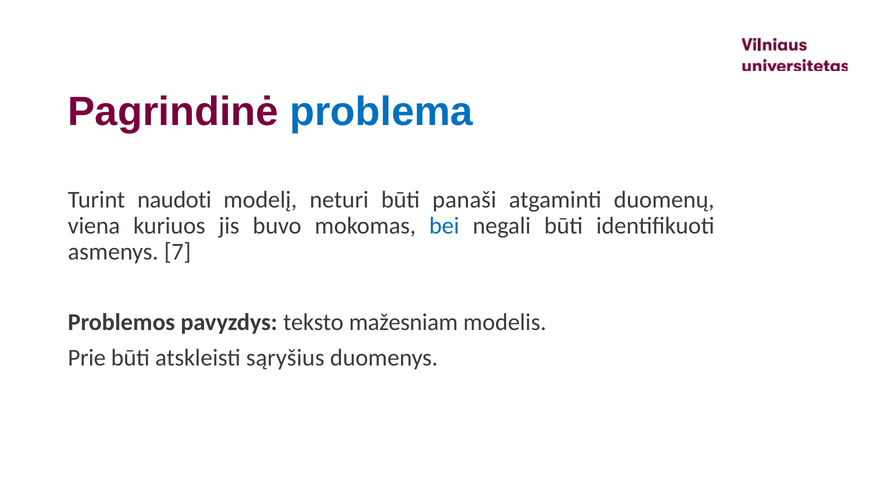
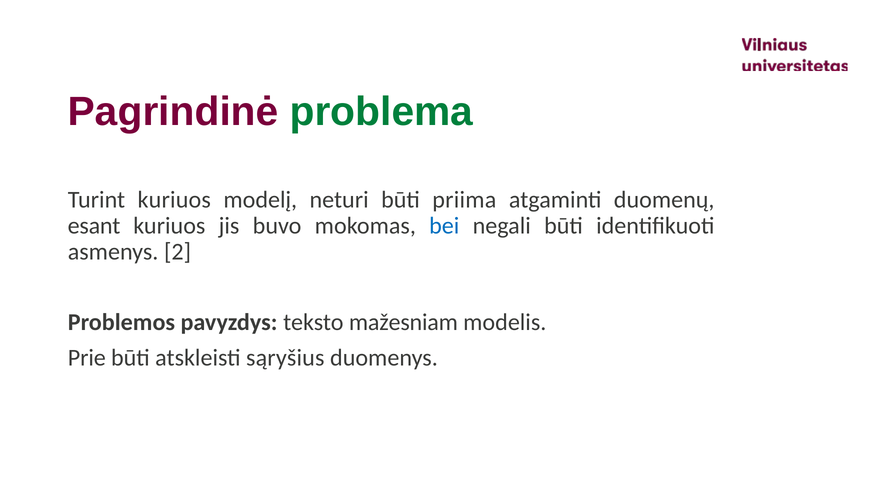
problema colour: blue -> green (381, 112)
Turint naudoti: naudoti -> kuriuos (174, 200)
panaši: panaši -> priima (464, 200)
viena: viena -> esant (94, 226)
7: 7 -> 2 (178, 252)
